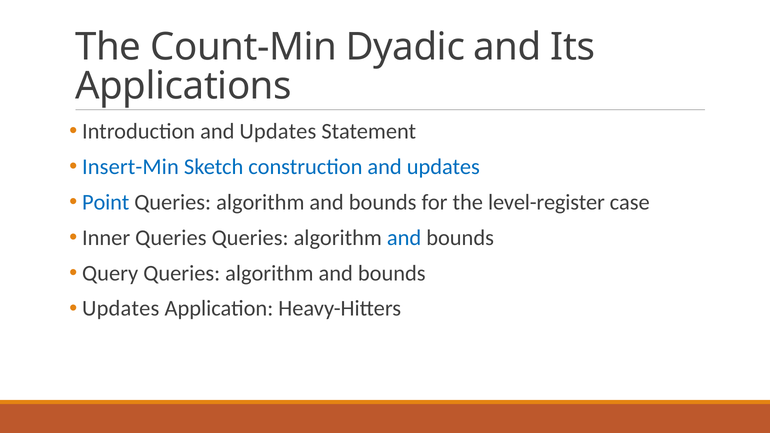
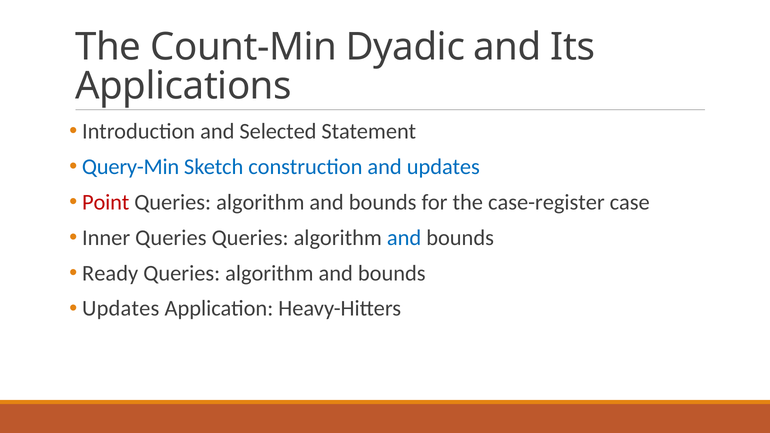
Introduction and Updates: Updates -> Selected (278, 131)
Insert-Min: Insert-Min -> Query-Min (131, 167)
Point colour: blue -> red (106, 202)
level-register: level-register -> case-register (546, 202)
Query: Query -> Ready (110, 273)
